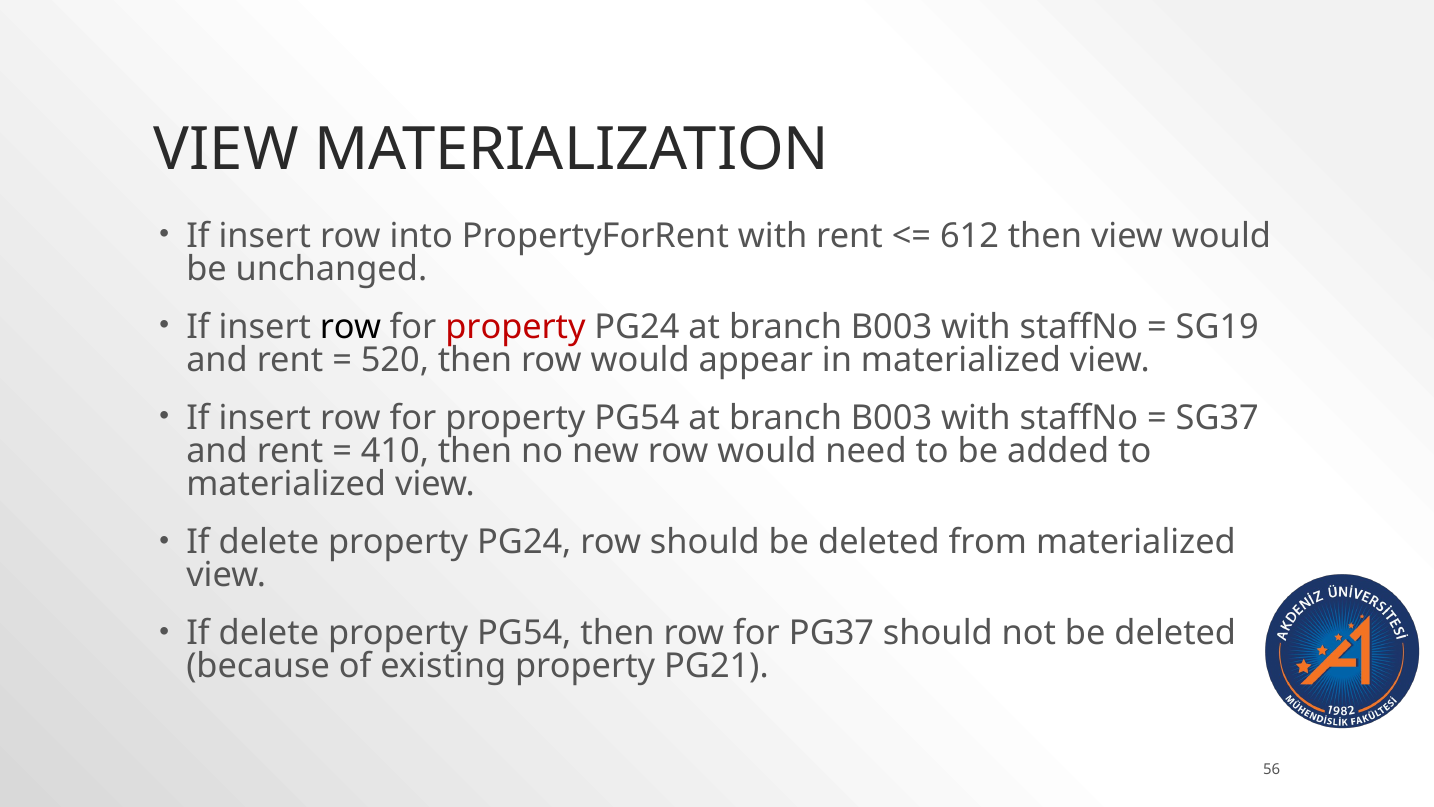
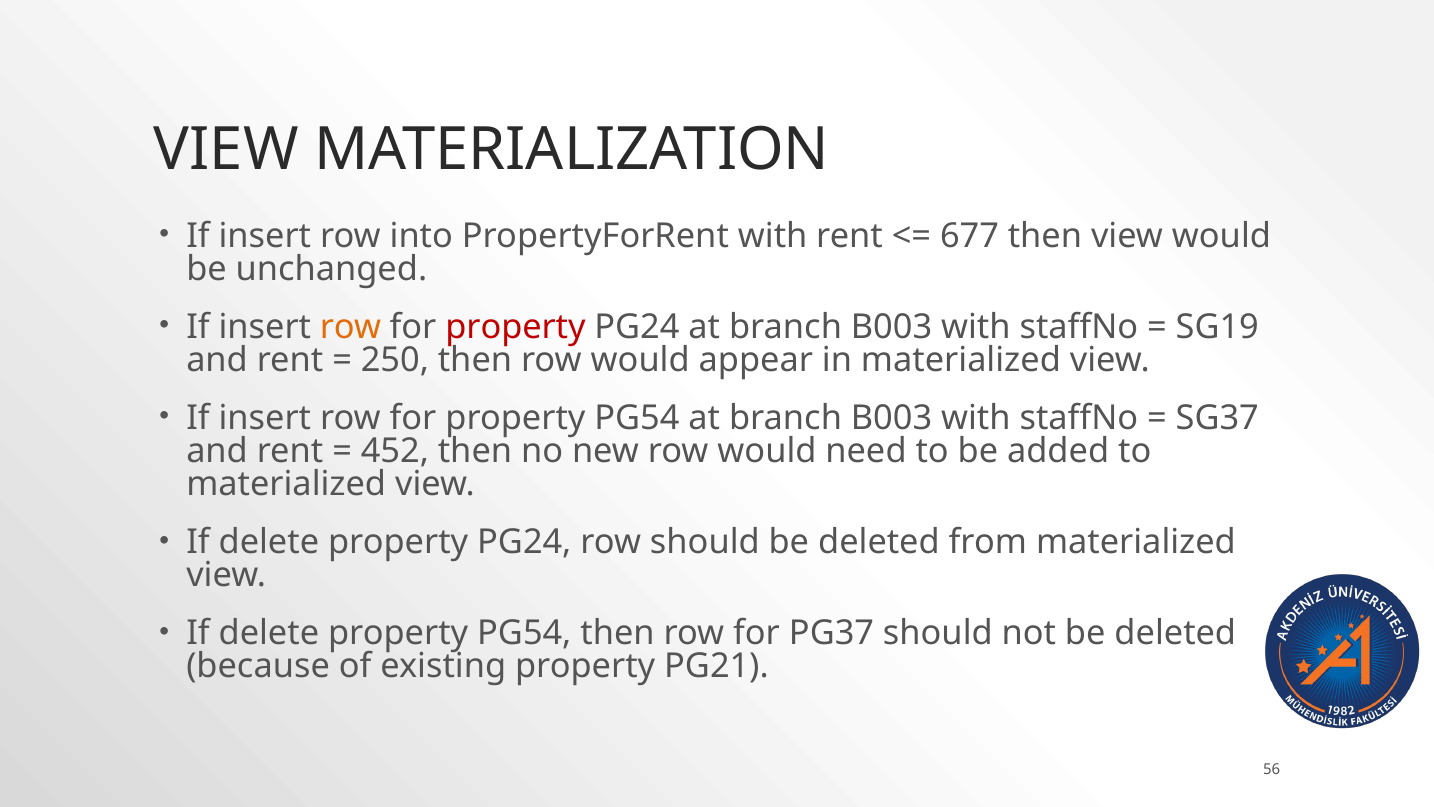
612: 612 -> 677 (969, 236)
row colour: black -> orange (351, 327)
520: 520 -> 250 (395, 360)
410: 410 -> 452 (395, 451)
